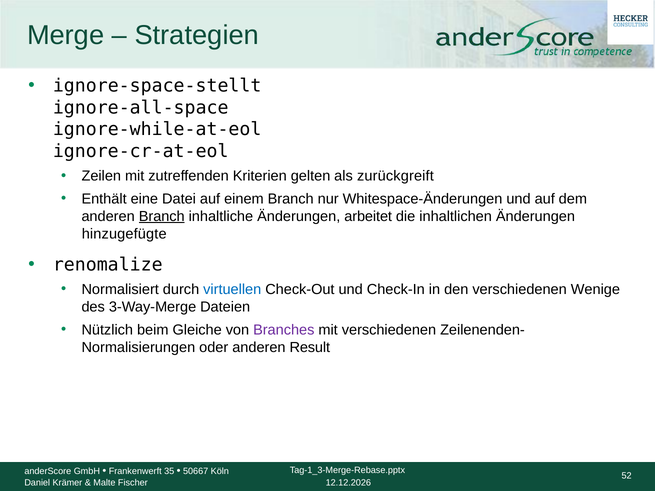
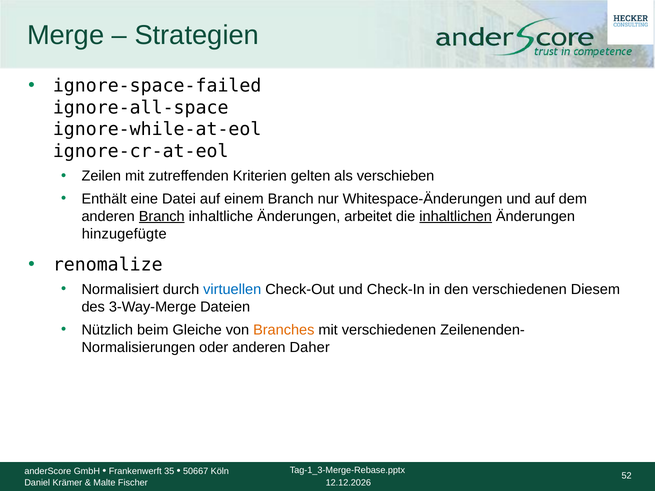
ignore-space-stellt: ignore-space-stellt -> ignore-space-failed (157, 86)
zurückgreift: zurückgreift -> verschieben (396, 176)
inhaltlichen underline: none -> present (456, 217)
Wenige: Wenige -> Diesem (595, 290)
Branches colour: purple -> orange (284, 330)
Result: Result -> Daher (310, 348)
